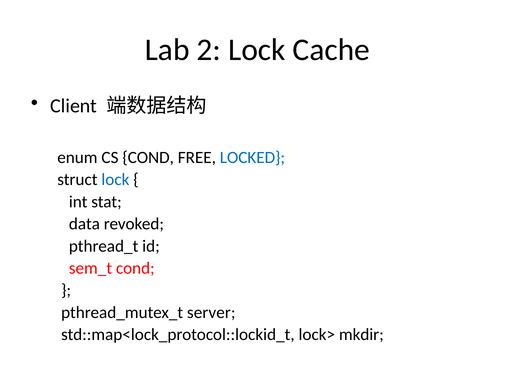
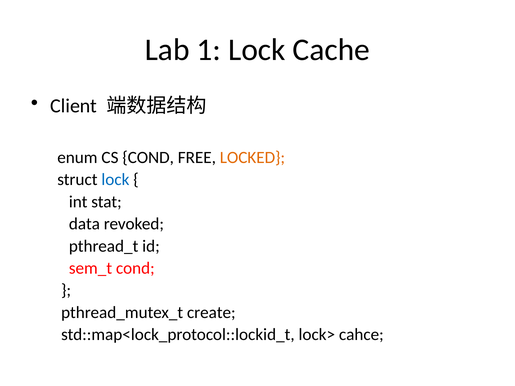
2: 2 -> 1 (209, 50)
LOCKED colour: blue -> orange (252, 158)
server: server -> create (211, 313)
mkdir: mkdir -> cahce (361, 335)
